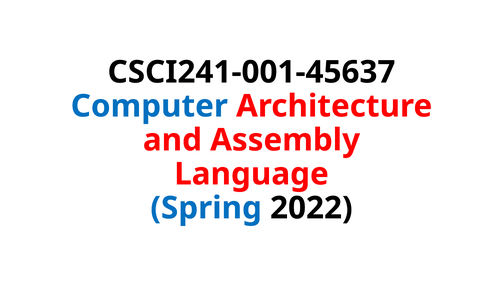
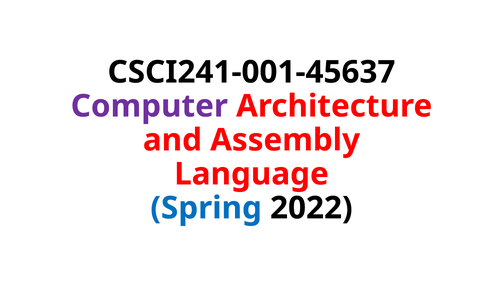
Computer colour: blue -> purple (149, 106)
